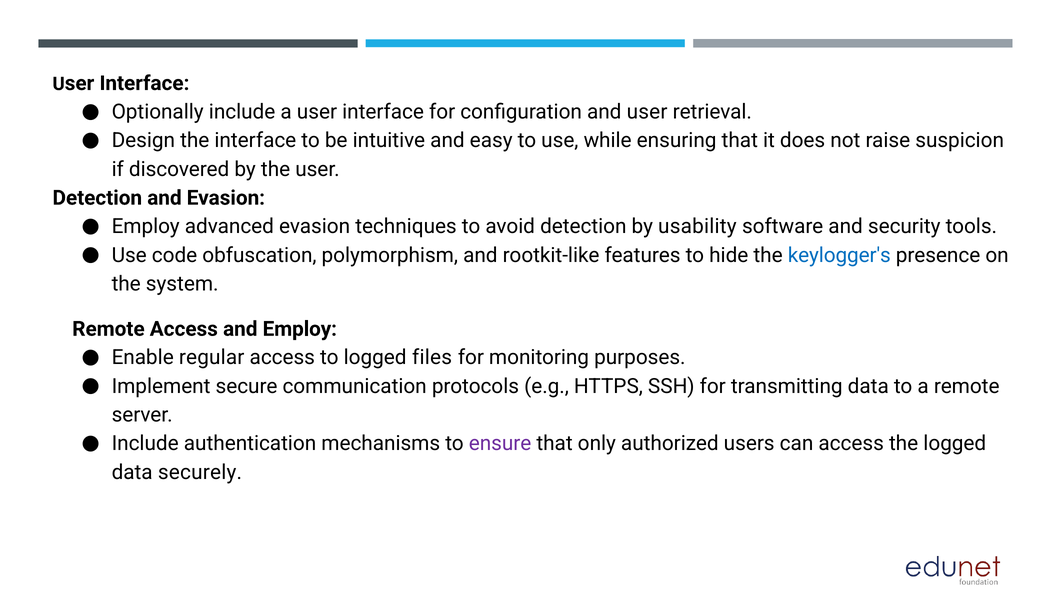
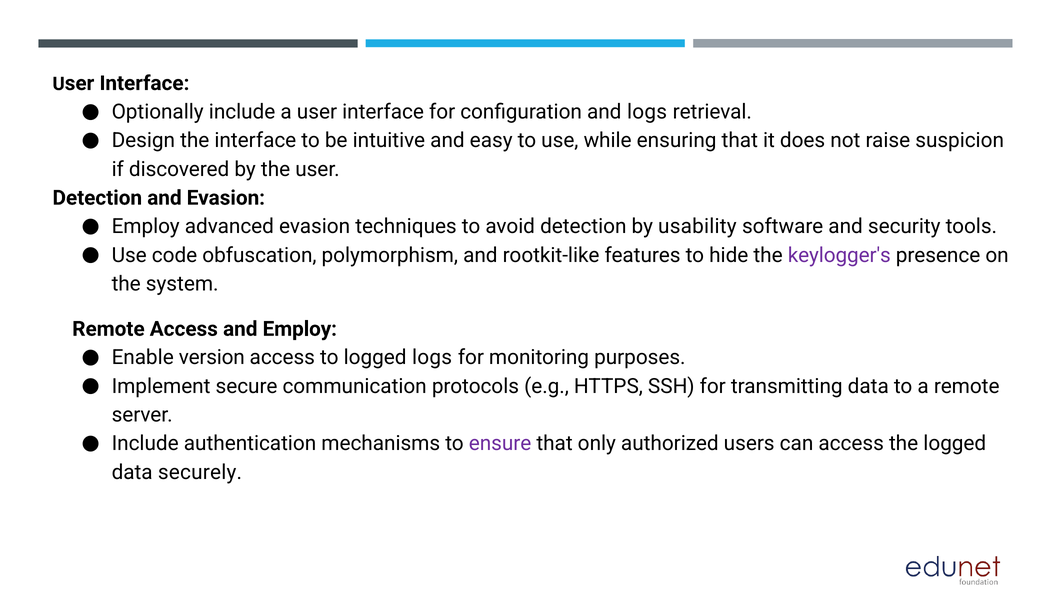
and user: user -> logs (647, 112)
keylogger's colour: blue -> purple (839, 255)
regular: regular -> version (212, 358)
logged files: files -> logs (432, 358)
